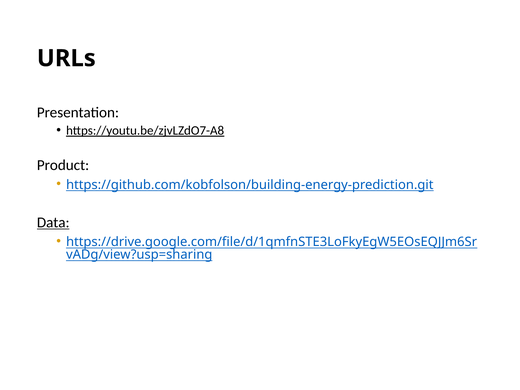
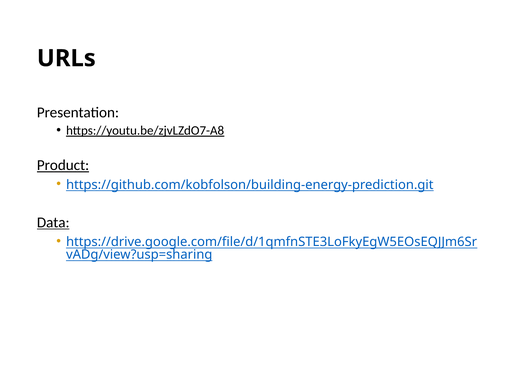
Product underline: none -> present (63, 165)
